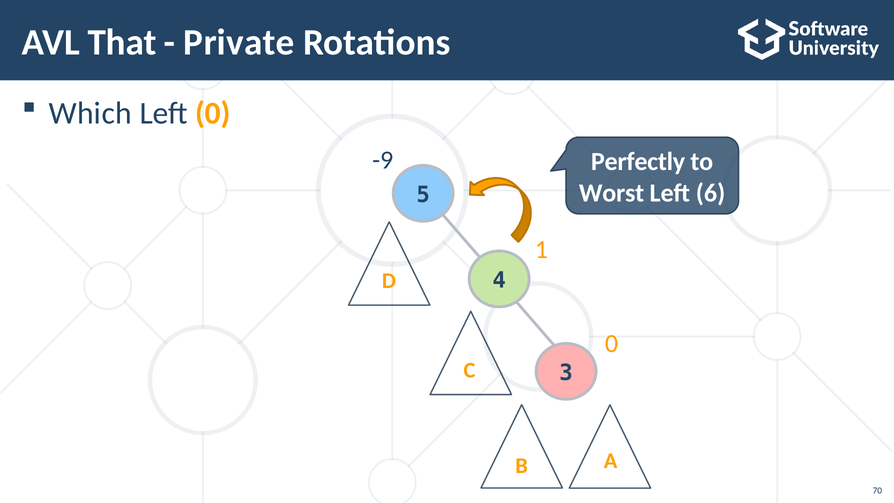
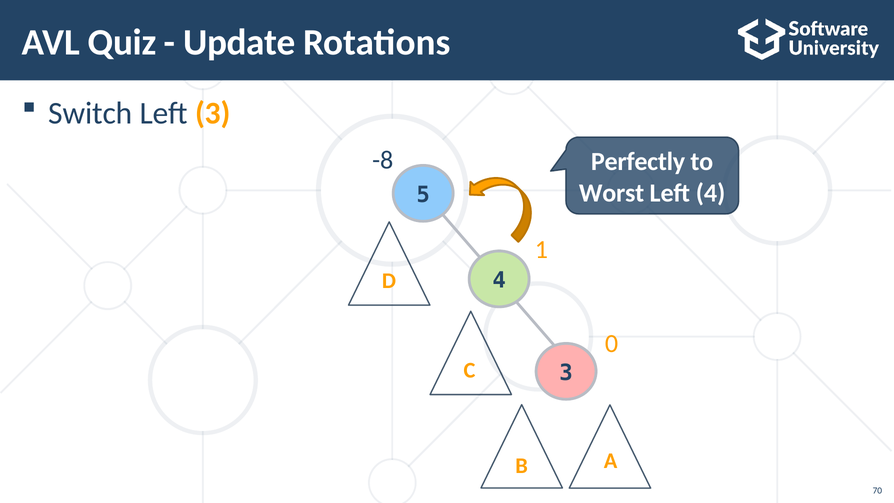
That: That -> Quiz (122, 42)
Private: Private -> Update (239, 42)
Which: Which -> Switch (90, 113)
Left 0: 0 -> 3 (213, 113)
-9: -9 -> -8 (383, 160)
Left 6: 6 -> 4 (711, 193)
